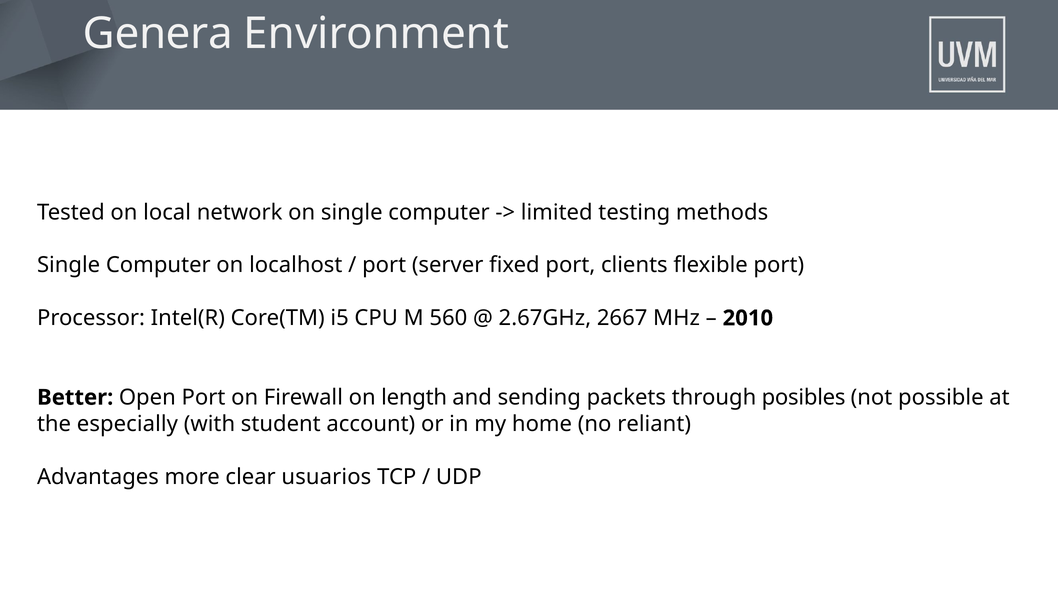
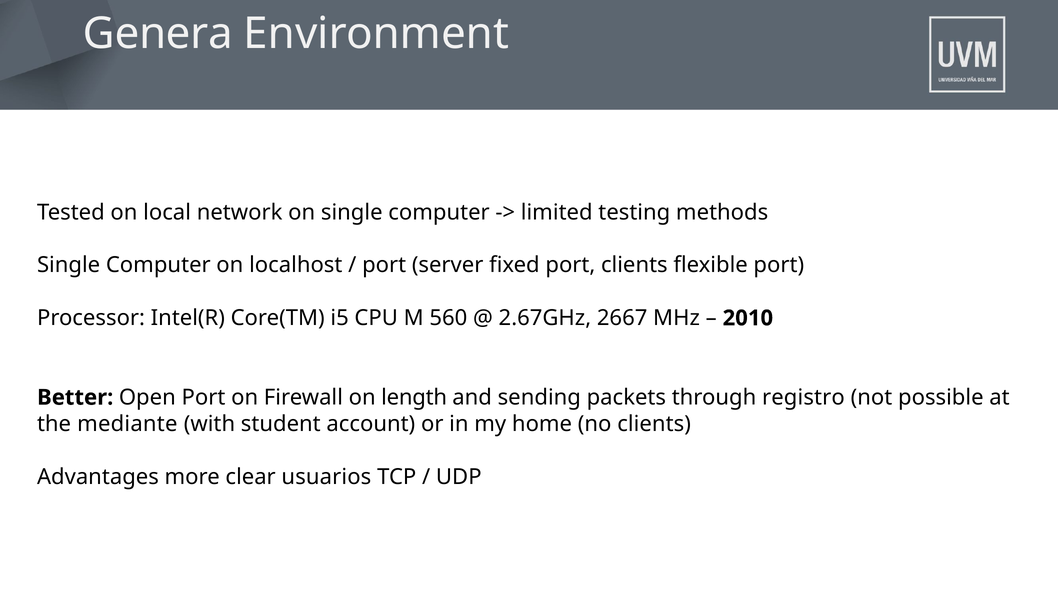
posibles: posibles -> registro (803, 398)
especially: especially -> mediante (127, 424)
no reliant: reliant -> clients (654, 424)
